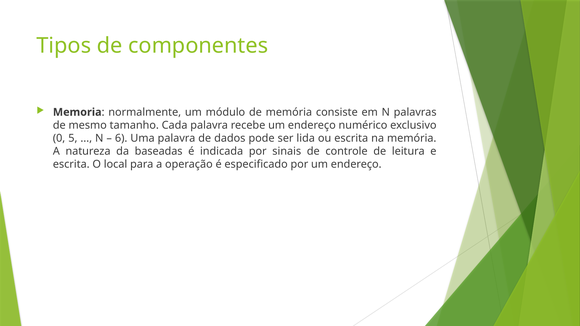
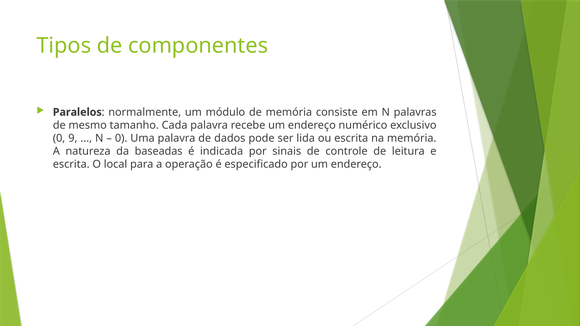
Memoria: Memoria -> Paralelos (77, 112)
5: 5 -> 9 (73, 138)
6: 6 -> 0 (121, 138)
